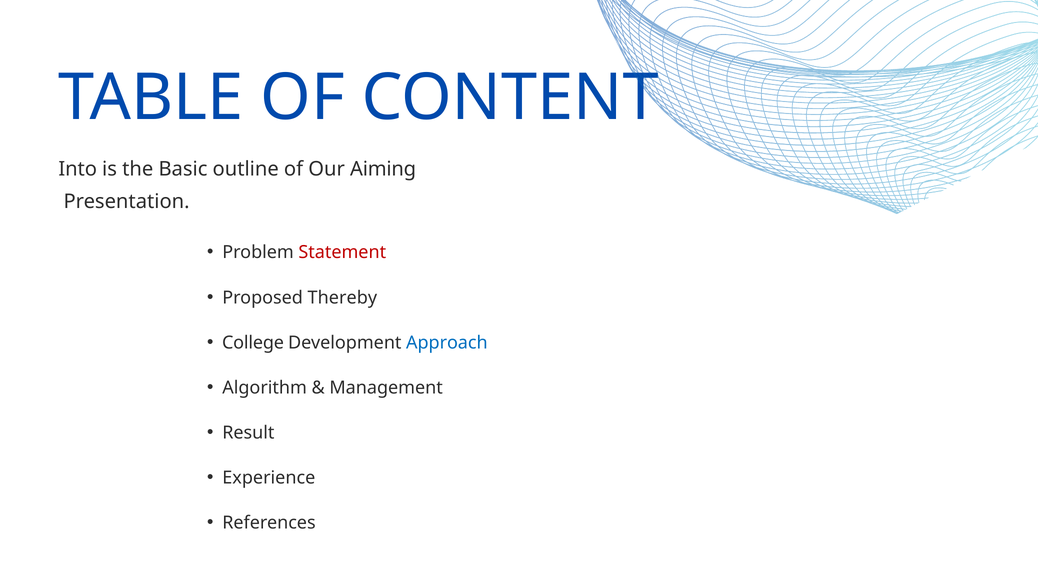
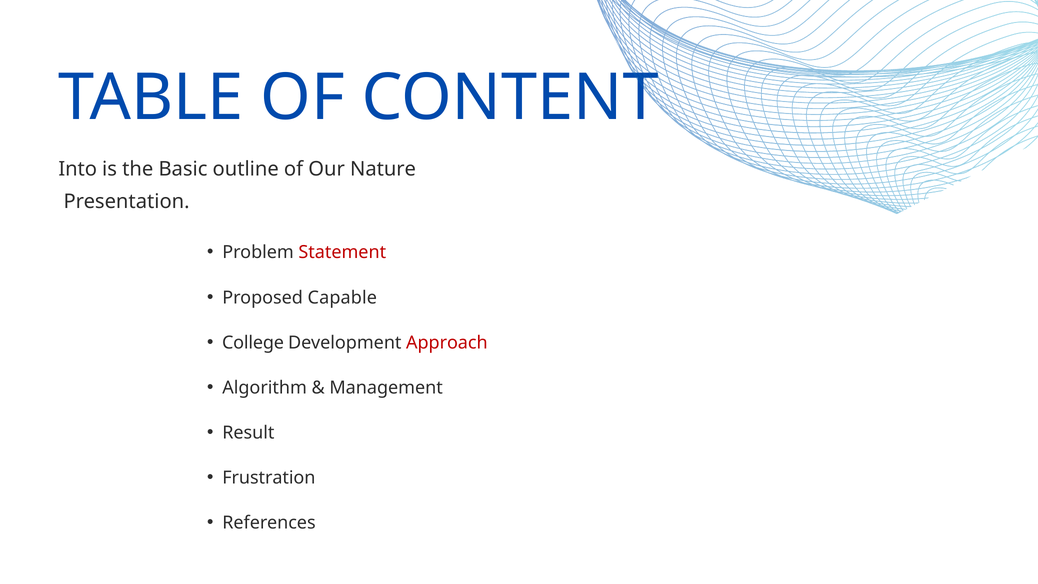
Aiming: Aiming -> Nature (383, 169)
Thereby: Thereby -> Capable (342, 298)
Approach colour: blue -> red (447, 343)
Experience: Experience -> Frustration (269, 478)
